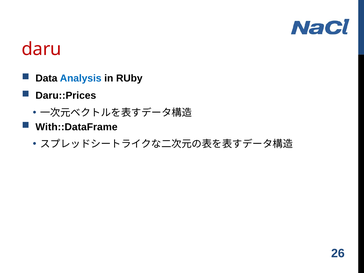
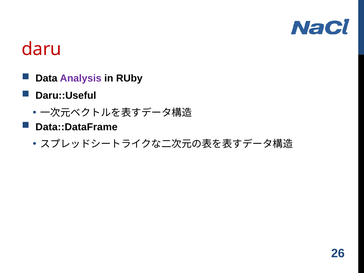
Analysis colour: blue -> purple (81, 78)
Daru::Prices: Daru::Prices -> Daru::Useful (66, 96)
With::DataFrame: With::DataFrame -> Data::DataFrame (77, 127)
